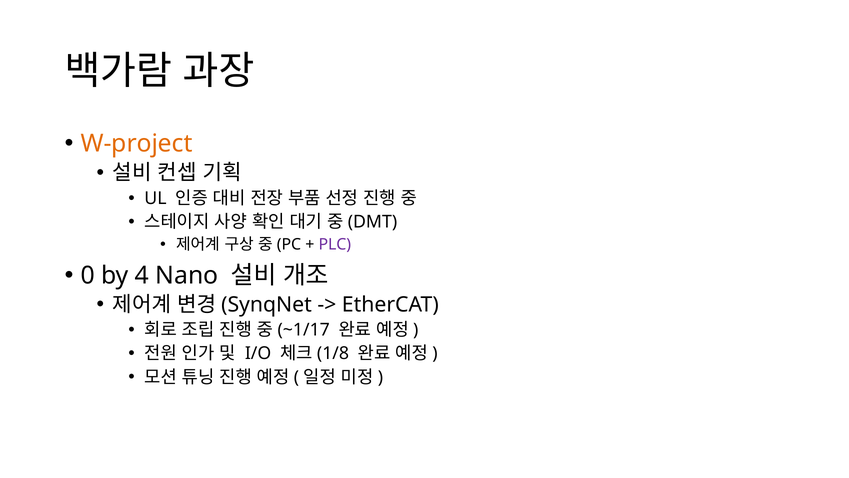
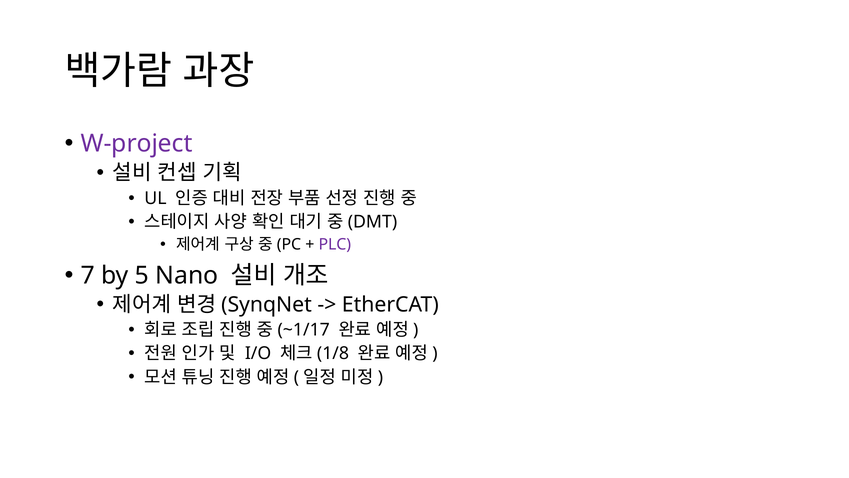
W-project colour: orange -> purple (137, 144)
0: 0 -> 7 (88, 275)
4: 4 -> 5 (142, 275)
